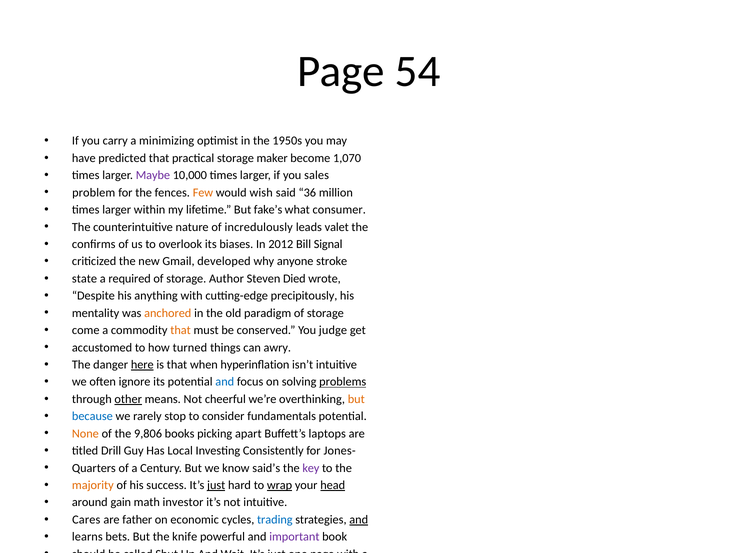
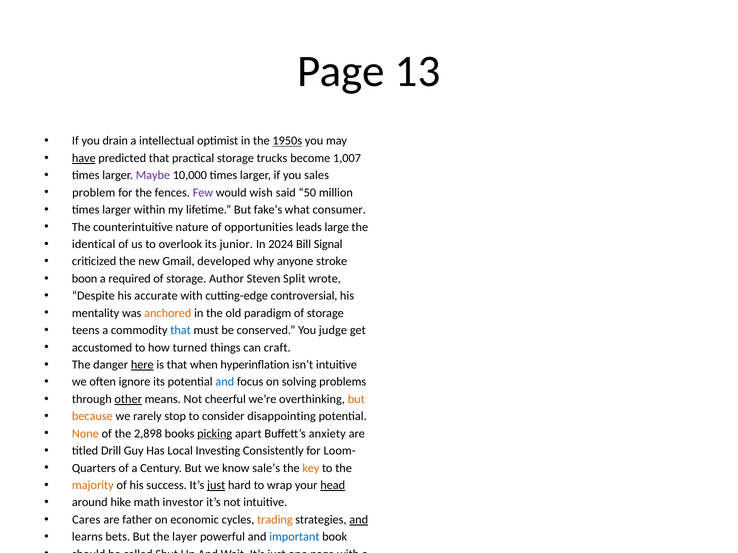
54: 54 -> 13 (418, 71)
carry: carry -> drain (115, 141)
minimizing: minimizing -> intellectual (167, 141)
1950s underline: none -> present (287, 141)
have underline: none -> present (84, 158)
maker: maker -> trucks (272, 158)
1,070: 1,070 -> 1,007 (347, 158)
Few colour: orange -> purple (203, 193)
36: 36 -> 50 (307, 193)
incredulously: incredulously -> opportunities (259, 227)
valet: valet -> large (337, 227)
conﬁrms: conﬁrms -> identical (94, 244)
biases: biases -> junior (236, 244)
2012: 2012 -> 2024 (281, 244)
state: state -> boon (85, 279)
Died: Died -> Split (294, 279)
anything: anything -> accurate (156, 296)
precipitously: precipitously -> controversial (304, 296)
come: come -> teens (86, 331)
that colour: orange -> blue (181, 331)
awry: awry -> craft (277, 348)
problems underline: present -> none (343, 382)
because colour: blue -> orange (92, 417)
consider fundamentals: fundamentals -> disappointing (282, 417)
9,806: 9,806 -> 2,898 (148, 434)
picking underline: none -> present (215, 434)
laptops: laptops -> anxiety (327, 434)
Jones-: Jones- -> Loom- (340, 451)
said’s: said’s -> sale’s (266, 468)
key colour: purple -> orange (311, 468)
wrap underline: present -> none (280, 486)
gain: gain -> hike (121, 503)
trading colour: blue -> orange (275, 520)
knife: knife -> layer (185, 537)
important colour: purple -> blue (294, 537)
